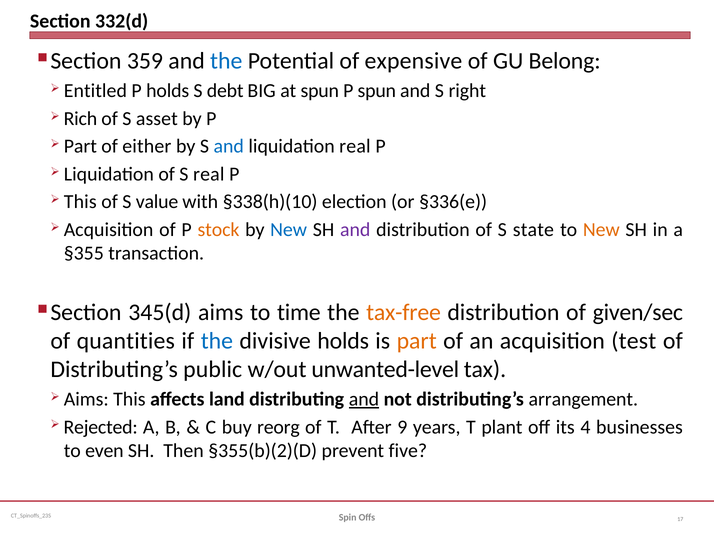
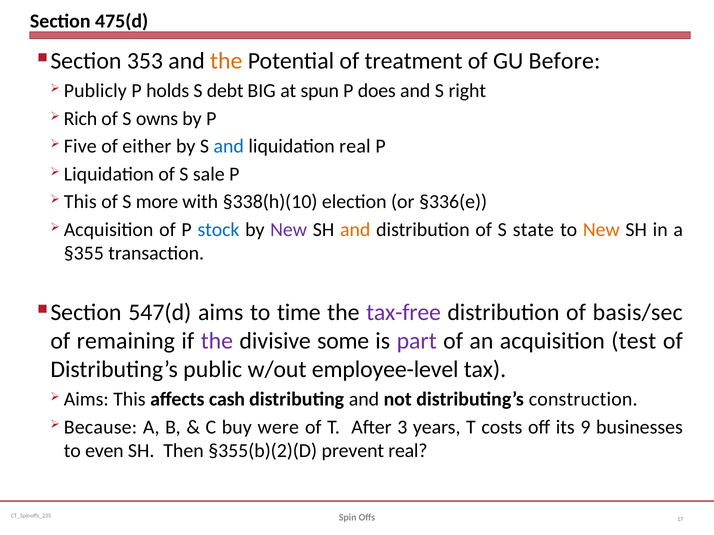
332(d: 332(d -> 475(d (122, 21)
359: 359 -> 353 (145, 61)
the colour: blue -> orange (226, 61)
expensive: expensive -> treatment (414, 61)
Belong: Belong -> Before (564, 61)
Entitled: Entitled -> Publicly (95, 91)
P spun: spun -> does (377, 91)
asset: asset -> owns (157, 119)
Part: Part -> Five (80, 147)
S real: real -> sale (209, 174)
value: value -> more (157, 202)
stock colour: orange -> blue (218, 230)
New colour: blue -> purple (289, 230)
and colour: purple -> orange (355, 230)
345(d: 345(d -> 547(d (160, 313)
tax-free colour: orange -> purple (404, 313)
given/sec: given/sec -> basis/sec (638, 313)
quantities: quantities -> remaining (126, 341)
the colour: blue -> purple (217, 341)
divisive holds: holds -> some (343, 341)
part colour: orange -> purple (417, 341)
unwanted-level: unwanted-level -> employee-level (385, 370)
land: land -> cash (227, 400)
and underline: present -> none (364, 400)
arrangement: arrangement -> construction (583, 400)
Rejected: Rejected -> Because (100, 427)
reorg: reorg -> were (278, 427)
9: 9 -> 3 (402, 427)
plant: plant -> costs (502, 427)
4: 4 -> 9 (585, 427)
prevent five: five -> real (408, 451)
